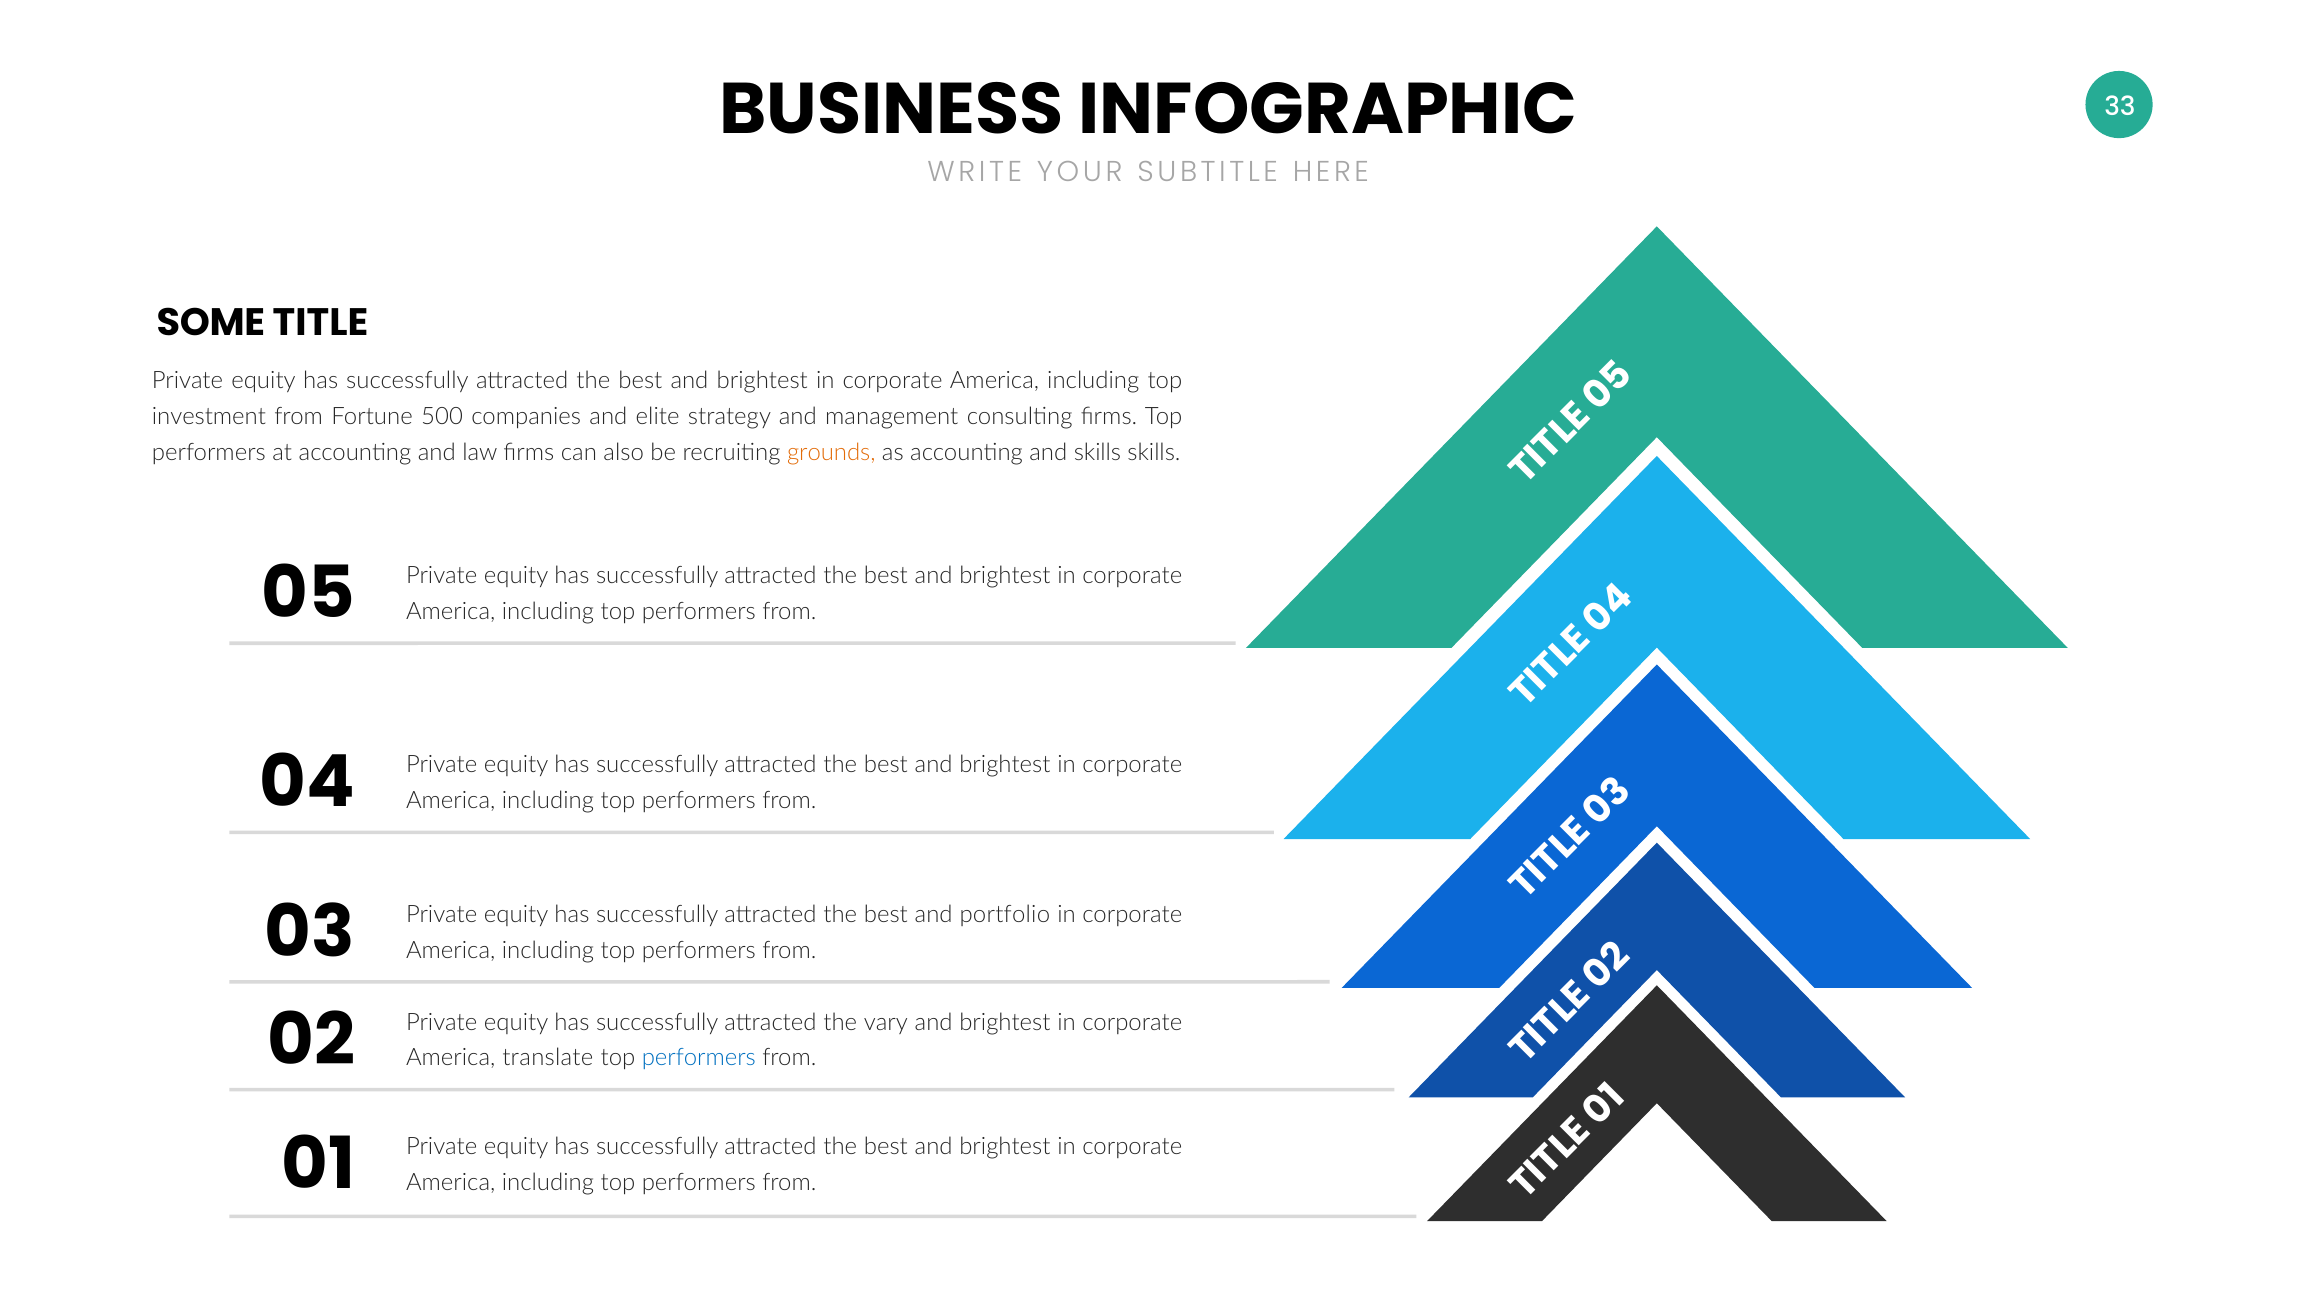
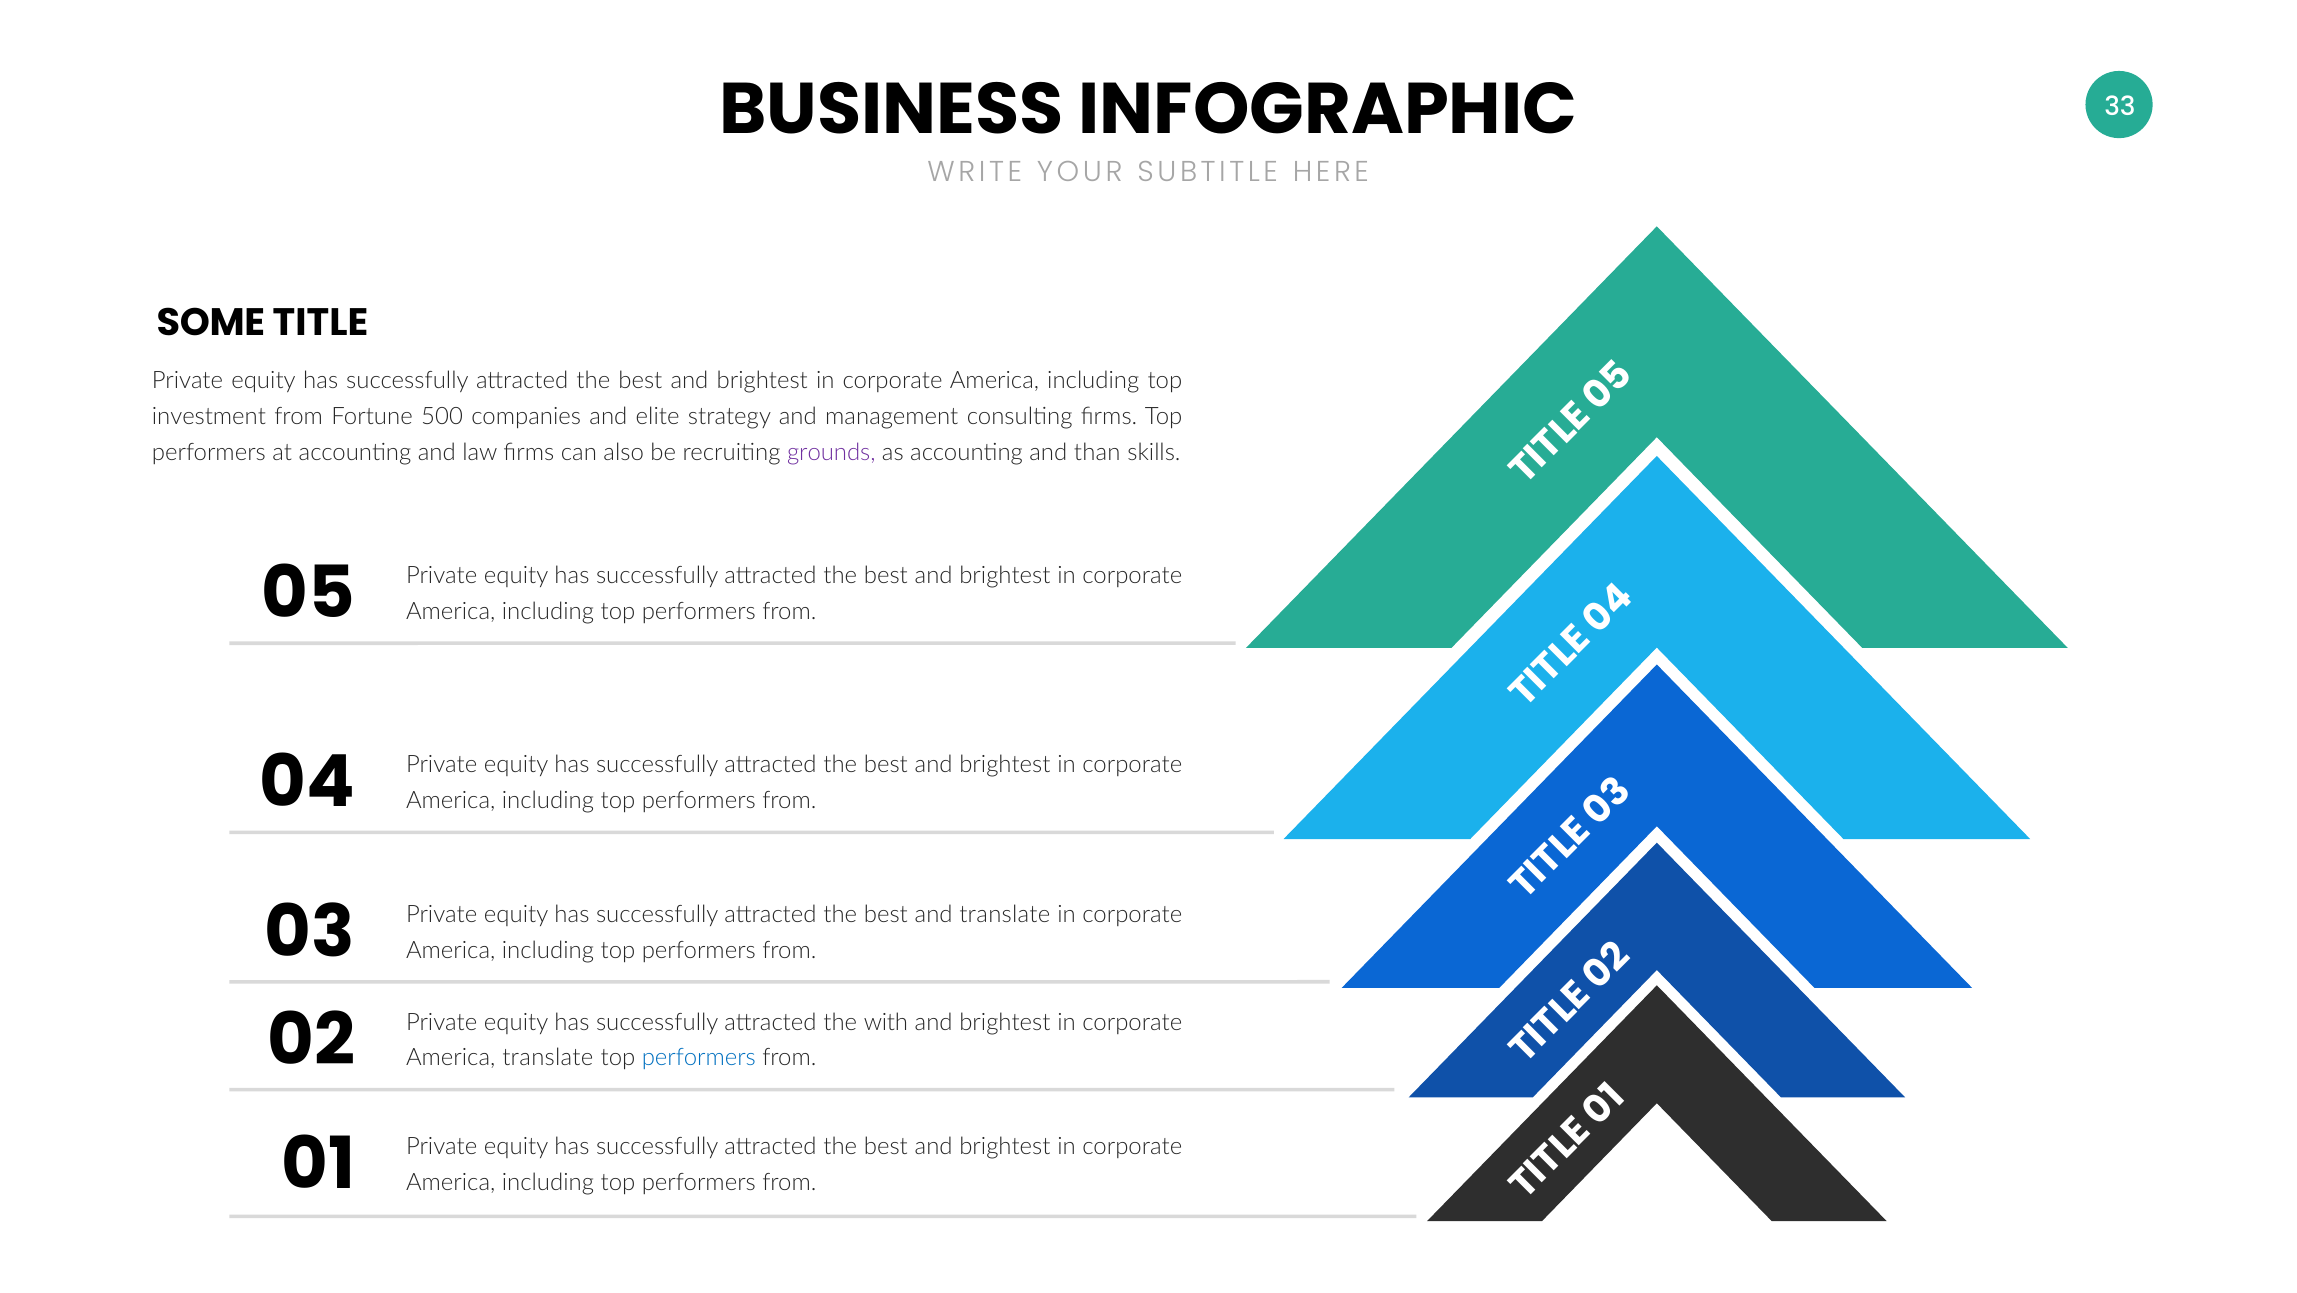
grounds colour: orange -> purple (831, 452)
and skills: skills -> than (1097, 452)
and portfolio: portfolio -> translate (1005, 914)
vary: vary -> with (886, 1022)
